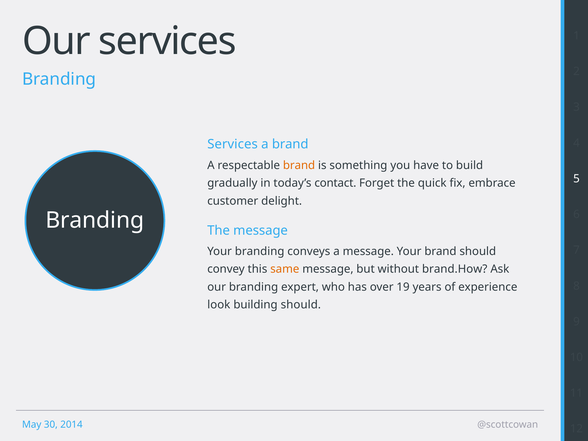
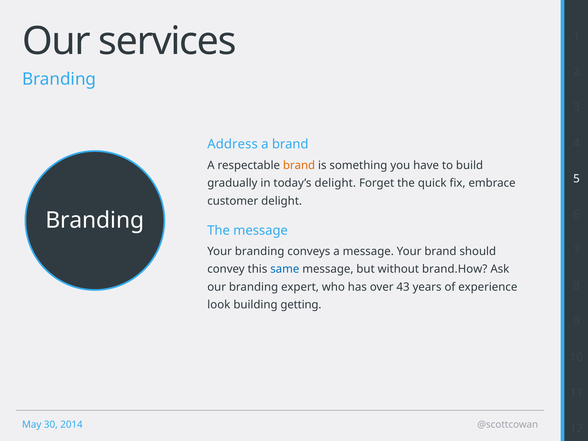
Services: Services -> Address (233, 144)
today’s contact: contact -> delight (335, 183)
same colour: orange -> blue (285, 269)
19: 19 -> 43 (403, 287)
building should: should -> getting (301, 305)
